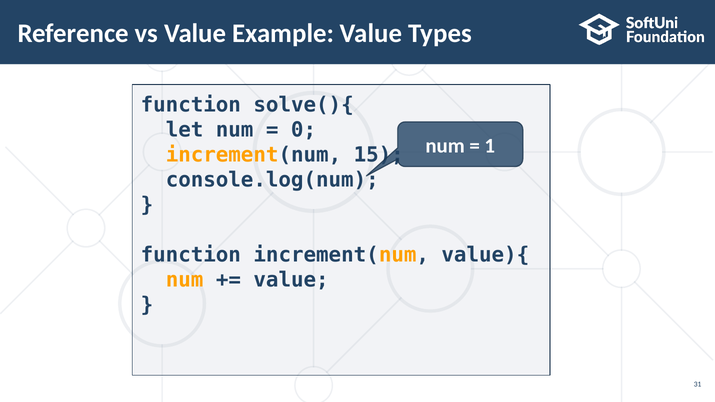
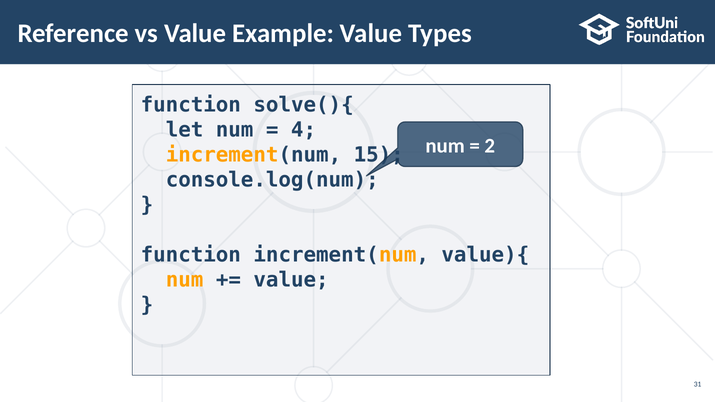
0: 0 -> 4 (304, 130)
1: 1 -> 2 (490, 146)
